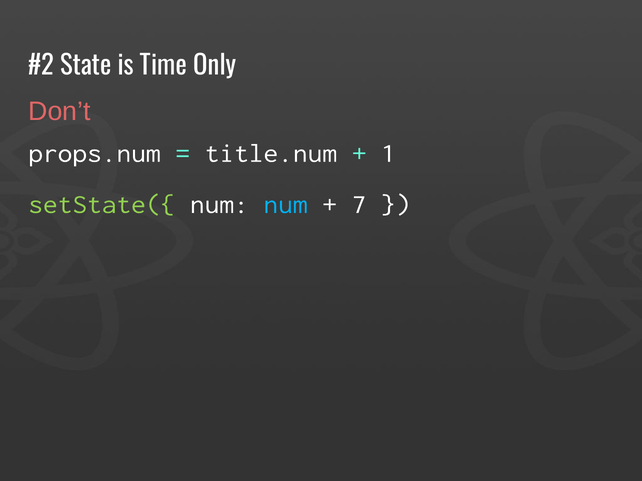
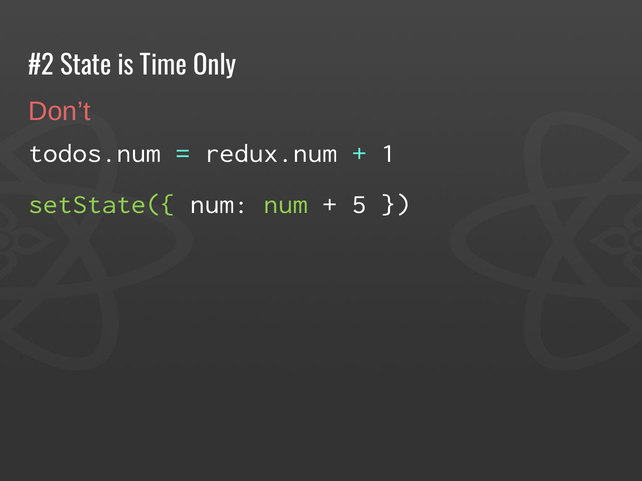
props.num: props.num -> todos.num (94, 153)
title.num: title.num -> redux.num (271, 153)
num colour: light blue -> light green (285, 204)
7: 7 -> 5 (359, 204)
